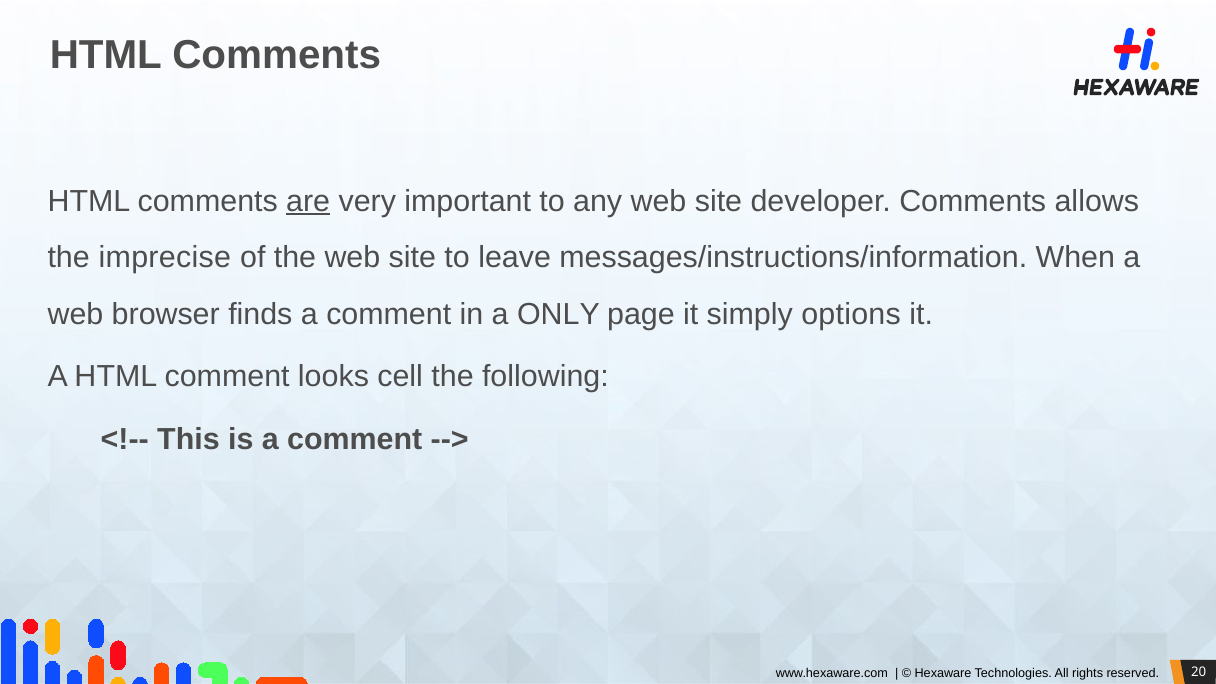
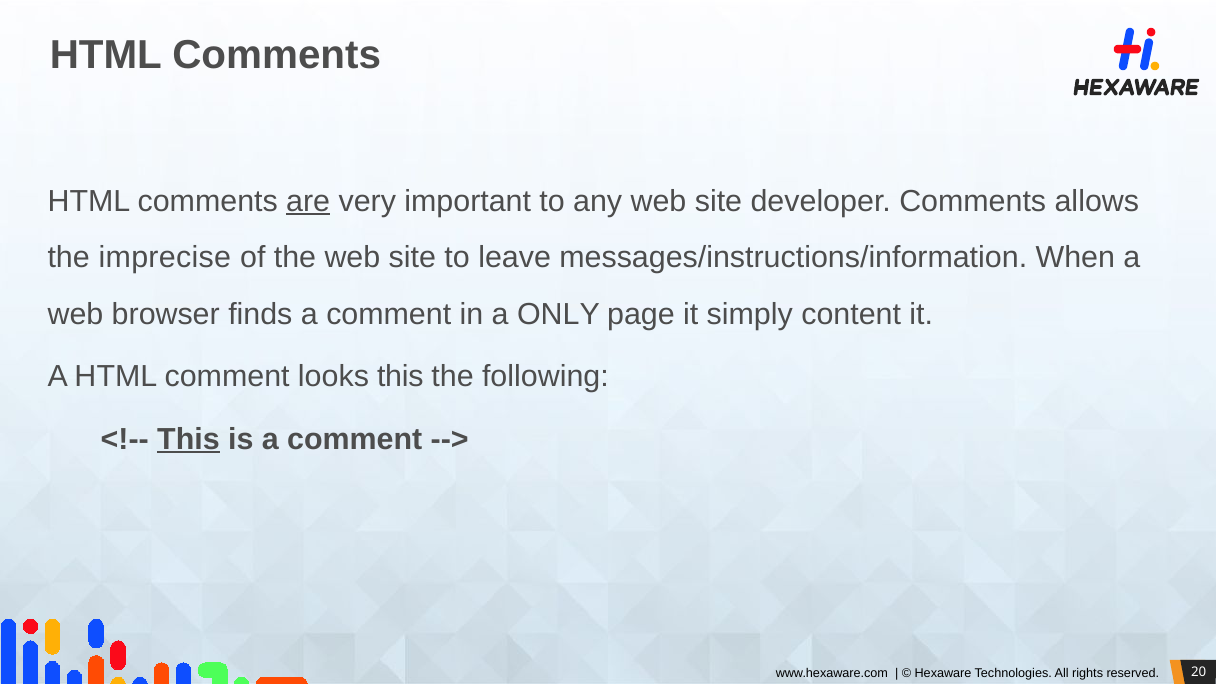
options: options -> content (851, 314)
looks cell: cell -> this (400, 377)
This underline: none -> present (188, 439)
